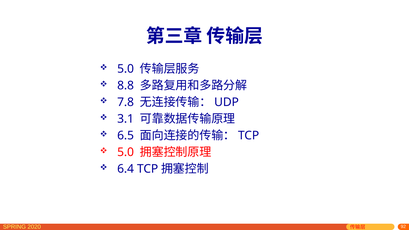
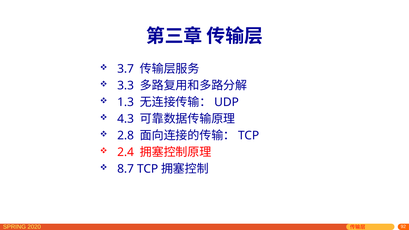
5.0: 5.0 -> 3.7 (126, 69)
8.8: 8.8 -> 3.3 (126, 86)
7.8: 7.8 -> 1.3 (126, 102)
3.1: 3.1 -> 4.3 (126, 119)
6.5: 6.5 -> 2.8 (126, 136)
5.0: 5.0 -> 2.4 (126, 152)
6.4: 6.4 -> 8.7 (126, 169)
